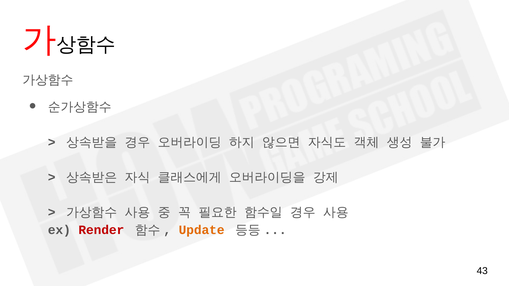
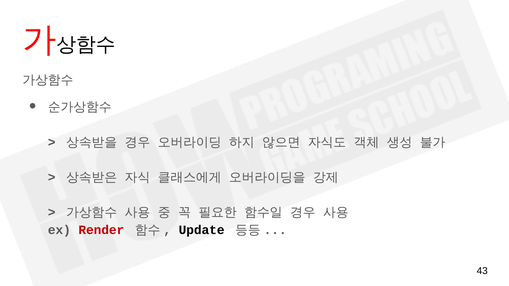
Update colour: orange -> black (202, 230)
